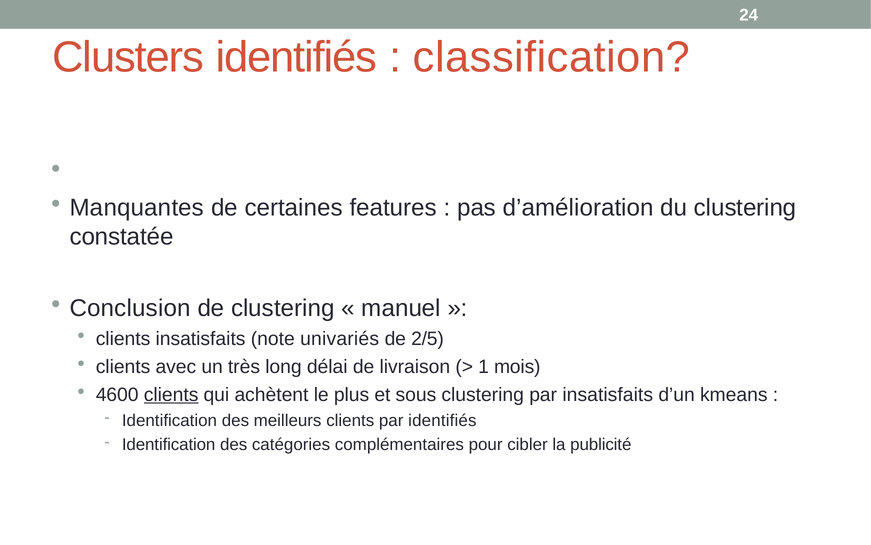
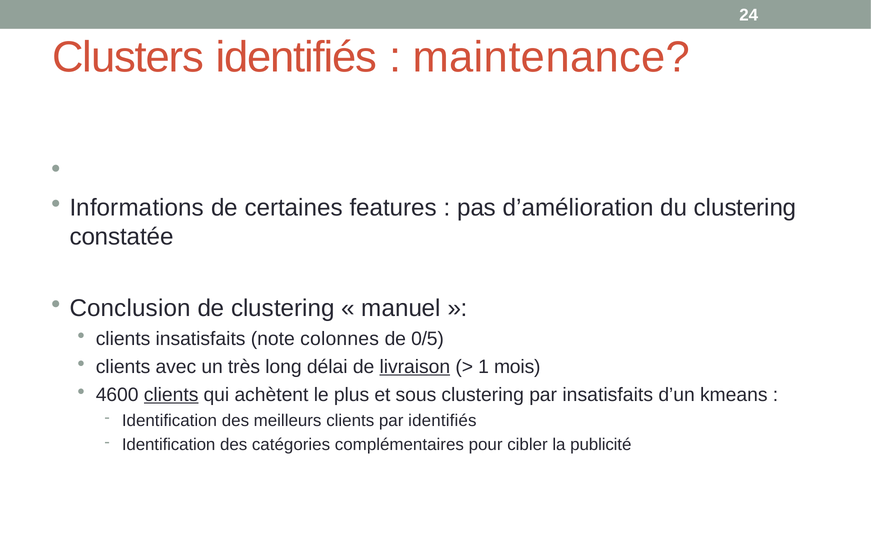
classification: classification -> maintenance (551, 57)
Manquantes: Manquantes -> Informations (137, 207)
univariés: univariés -> colonnes (340, 339)
2/5: 2/5 -> 0/5 (427, 339)
livraison underline: none -> present (415, 366)
